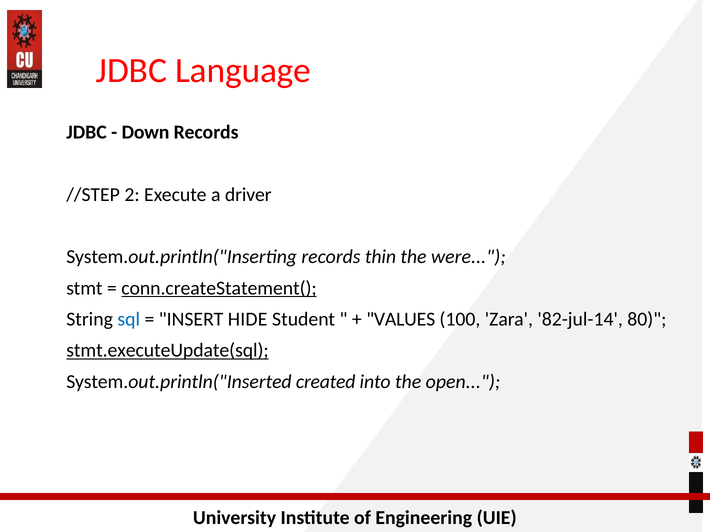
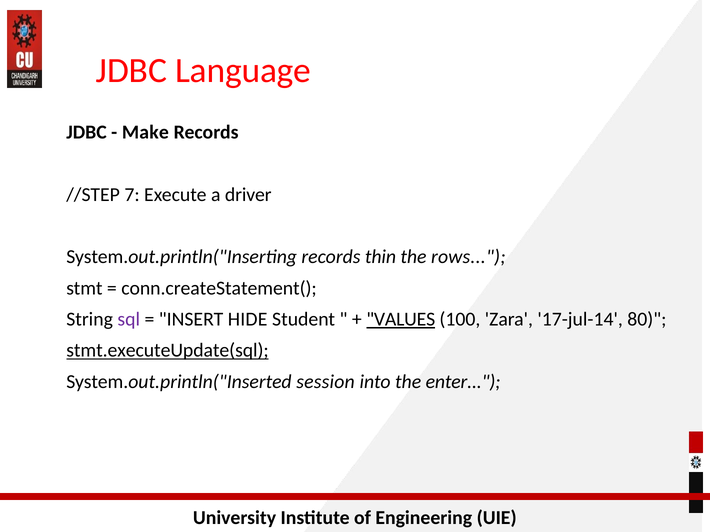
Down: Down -> Make (145, 132)
2: 2 -> 7 (132, 195)
were: were -> rows (468, 257)
conn.createStatement( underline: present -> none (219, 288)
sql colour: blue -> purple (129, 320)
VALUES underline: none -> present (401, 320)
82-jul-14: 82-jul-14 -> 17-jul-14 (580, 320)
created: created -> session (326, 382)
open: open -> enter (463, 382)
